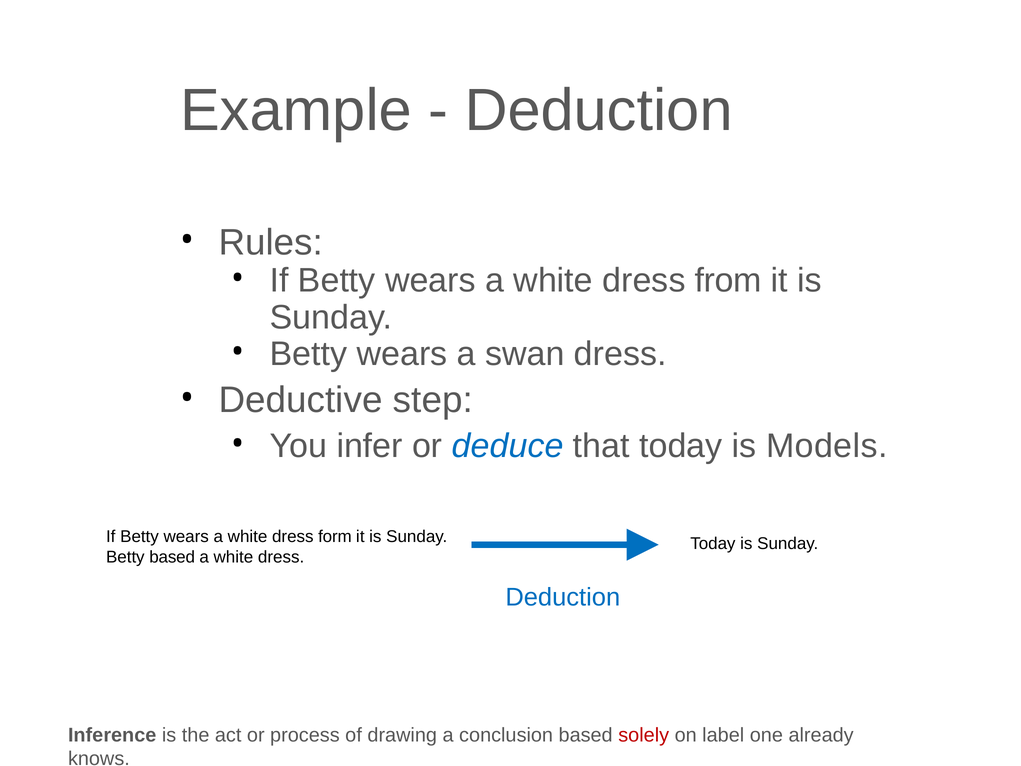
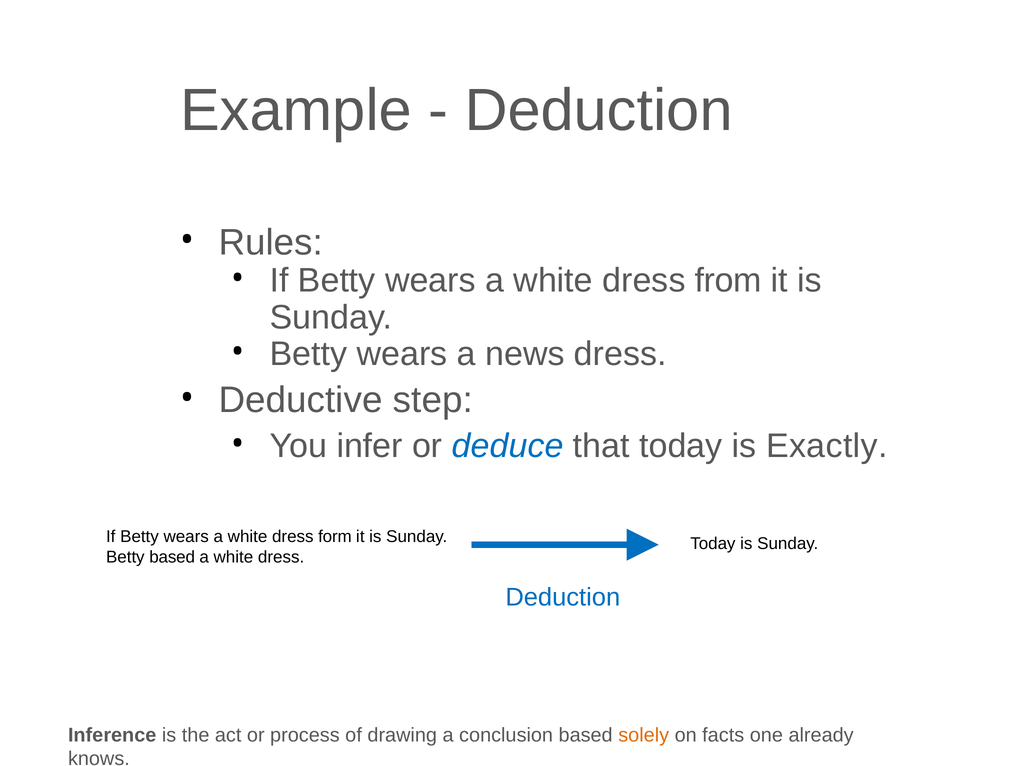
swan: swan -> news (525, 354)
Models: Models -> Exactly (827, 446)
solely colour: red -> orange (644, 735)
label: label -> facts (723, 735)
